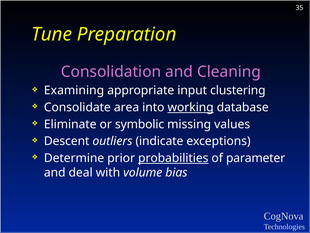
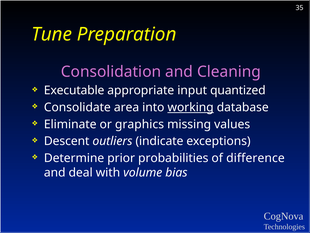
Examining: Examining -> Executable (74, 90)
clustering: clustering -> quantized (238, 90)
symbolic: symbolic -> graphics (140, 124)
probabilities underline: present -> none (173, 158)
parameter: parameter -> difference (255, 158)
